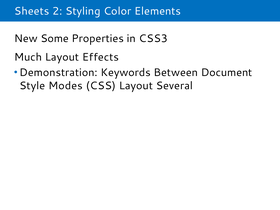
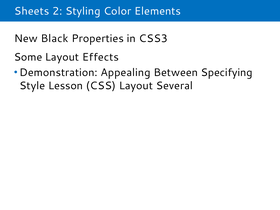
Some: Some -> Black (55, 39)
Much: Much -> Some (28, 57)
Keywords: Keywords -> Appealing (126, 73)
Document: Document -> Specifying (227, 73)
Modes: Modes -> Lesson (66, 86)
